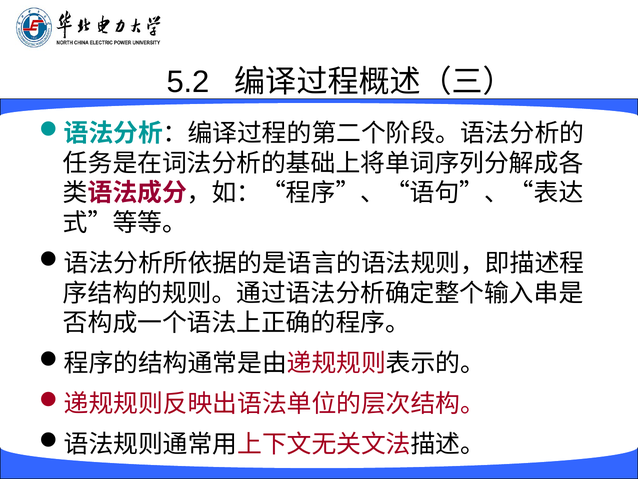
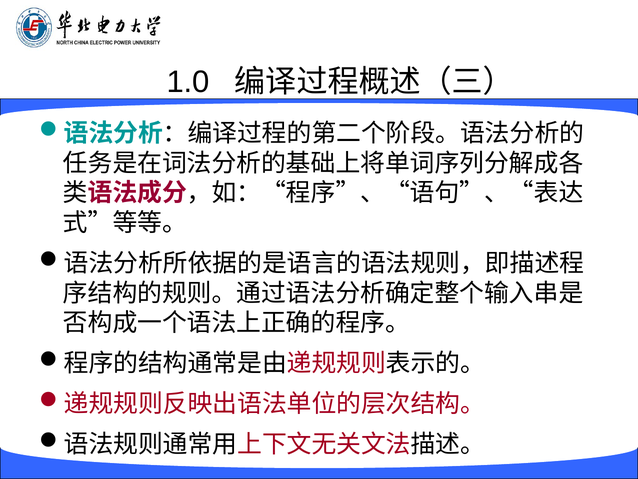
5.2: 5.2 -> 1.0 (188, 82)
